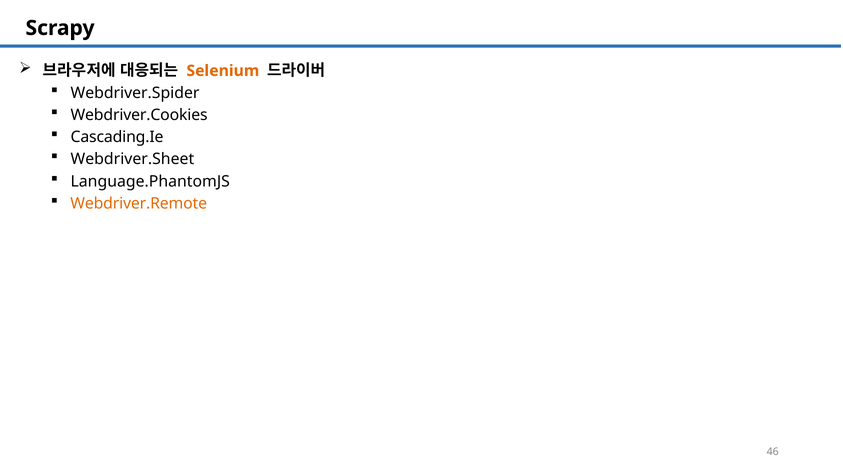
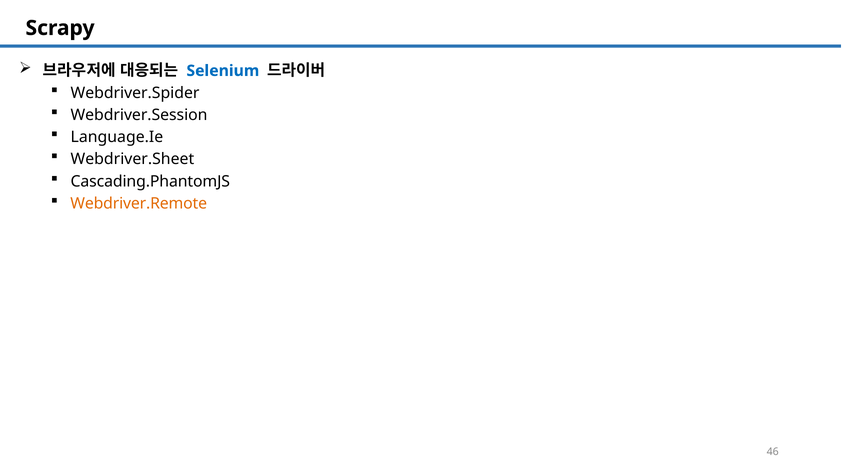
Selenium colour: orange -> blue (223, 71)
Webdriver.Cookies: Webdriver.Cookies -> Webdriver.Session (139, 115)
Cascading.Ie: Cascading.Ie -> Language.Ie (117, 137)
Language.PhantomJS: Language.PhantomJS -> Cascading.PhantomJS (150, 181)
